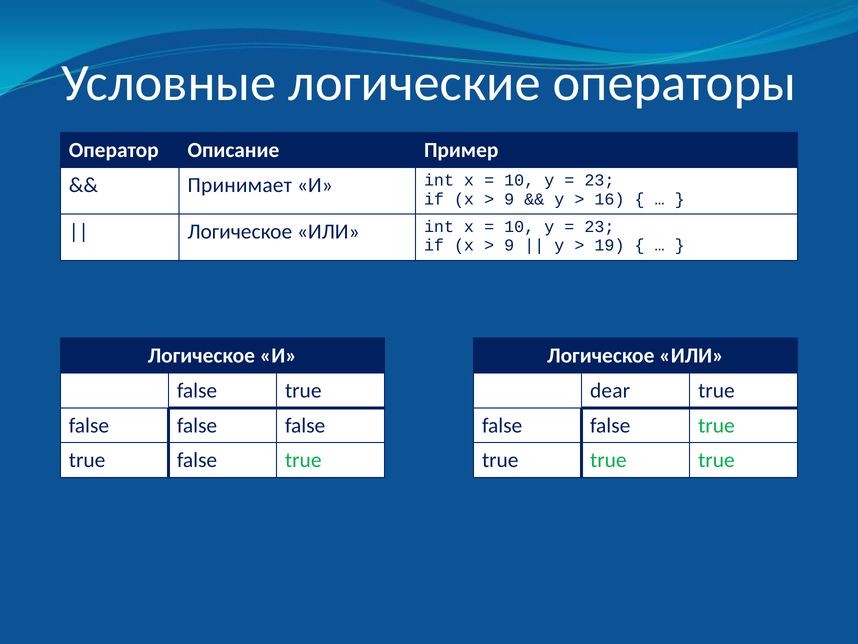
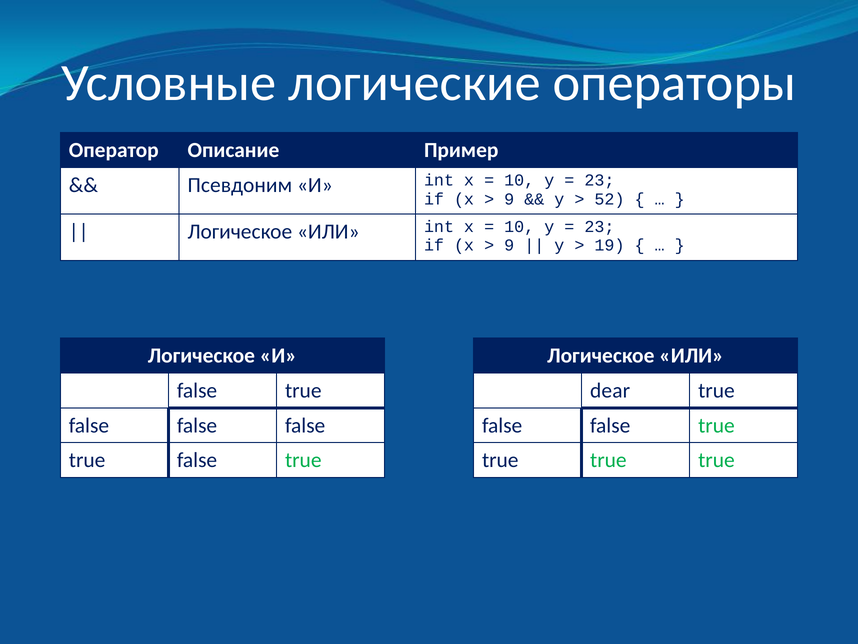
Принимает: Принимает -> Псевдоним (240, 185)
16: 16 -> 52 (609, 199)
